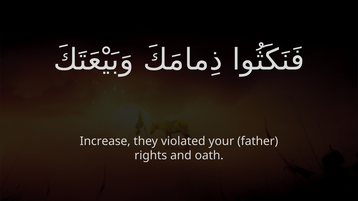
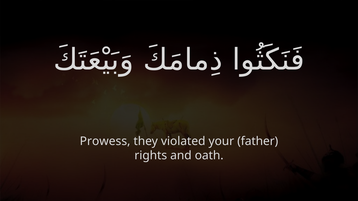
Increase: Increase -> Prowess (105, 141)
